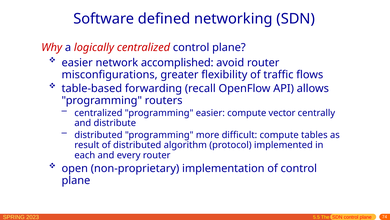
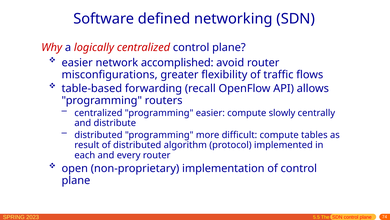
vector: vector -> slowly (282, 113)
